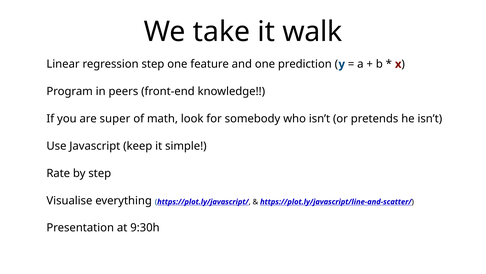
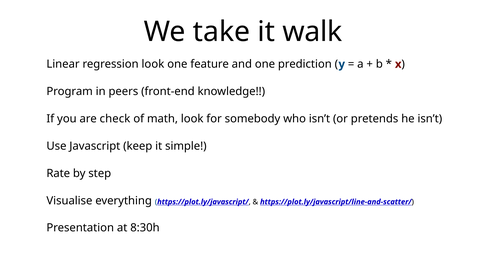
regression step: step -> look (153, 64)
super: super -> check (115, 118)
9:30h: 9:30h -> 8:30h (145, 227)
